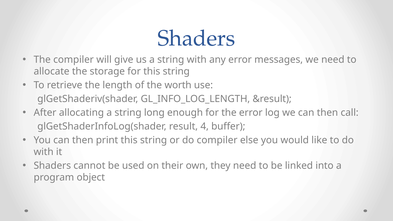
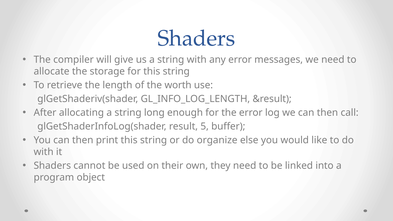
4: 4 -> 5 (205, 126)
do compiler: compiler -> organize (217, 140)
